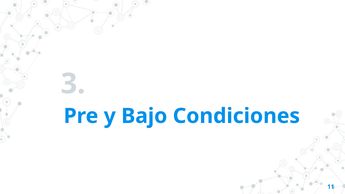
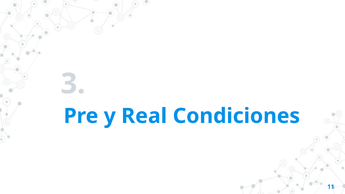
Bajo: Bajo -> Real (144, 116)
